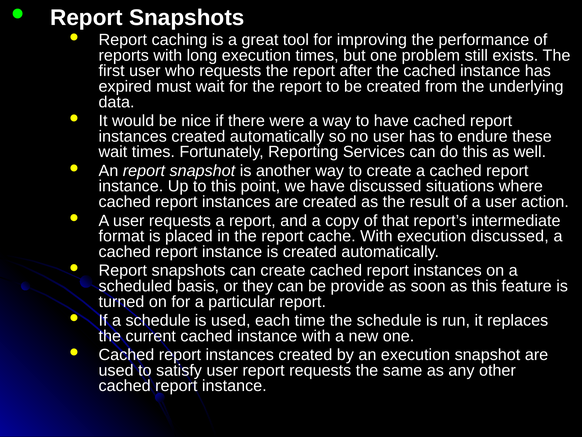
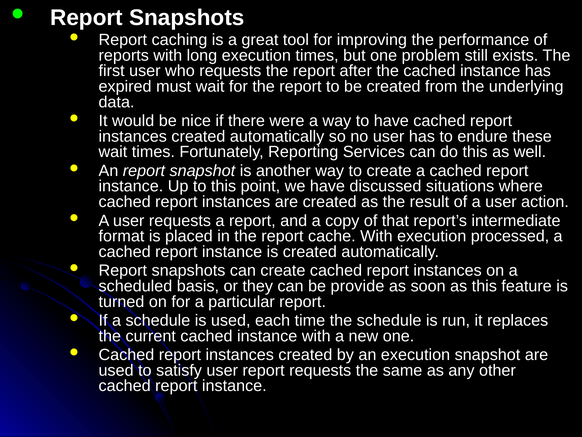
execution discussed: discussed -> processed (510, 236)
